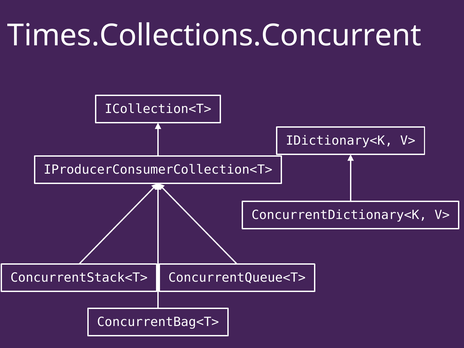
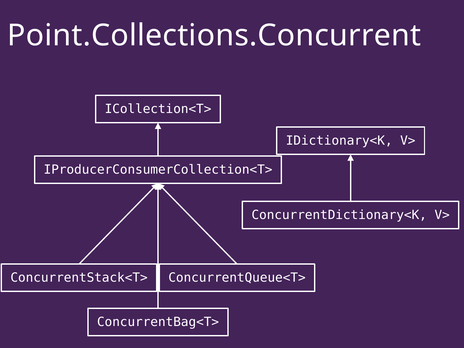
Times.Collections.Concurrent: Times.Collections.Concurrent -> Point.Collections.Concurrent (214, 35)
